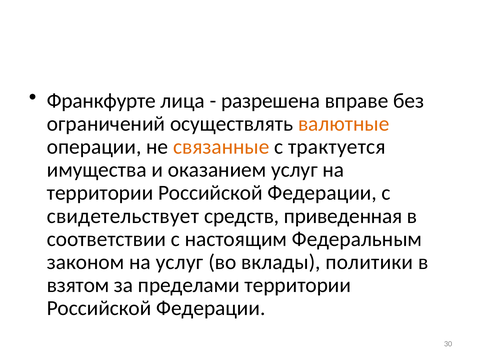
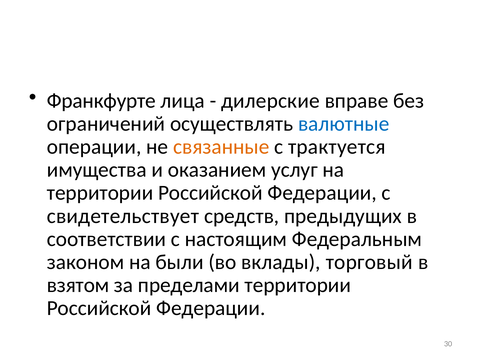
разрешена: разрешена -> дилерские (270, 101)
валютные colour: orange -> blue (344, 124)
приведенная: приведенная -> предыдущих (343, 216)
на услуг: услуг -> были (180, 263)
политики: политики -> торговый (369, 263)
